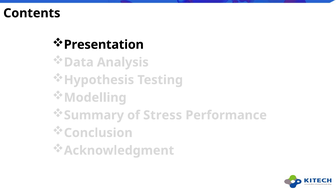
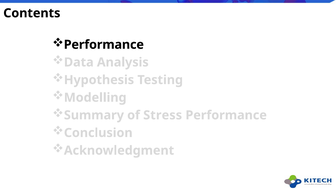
Presentation: Presentation -> Performance (104, 45)
